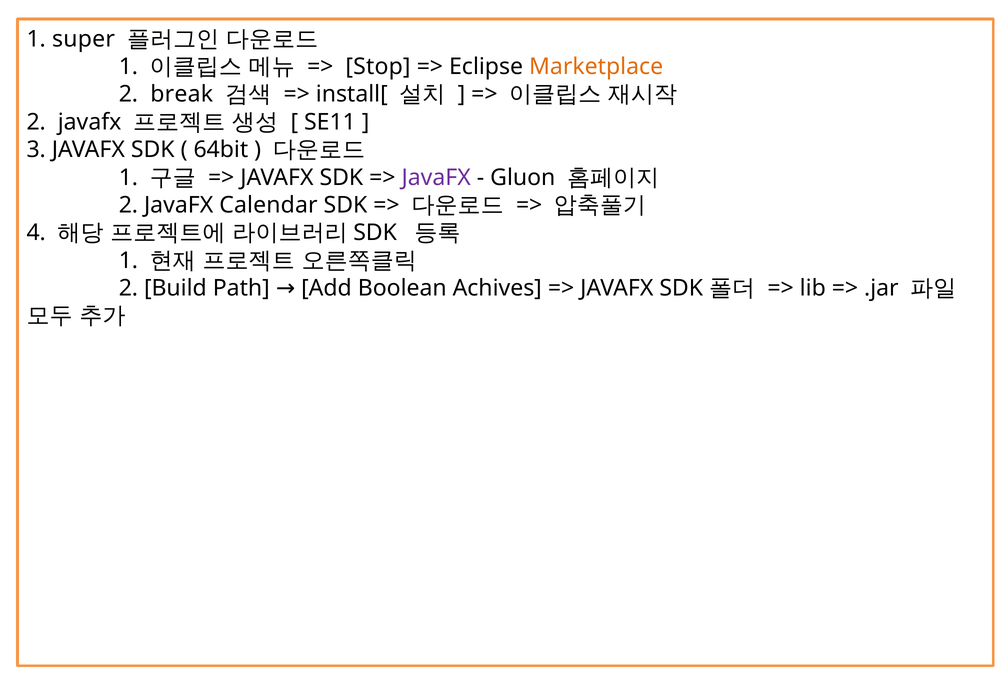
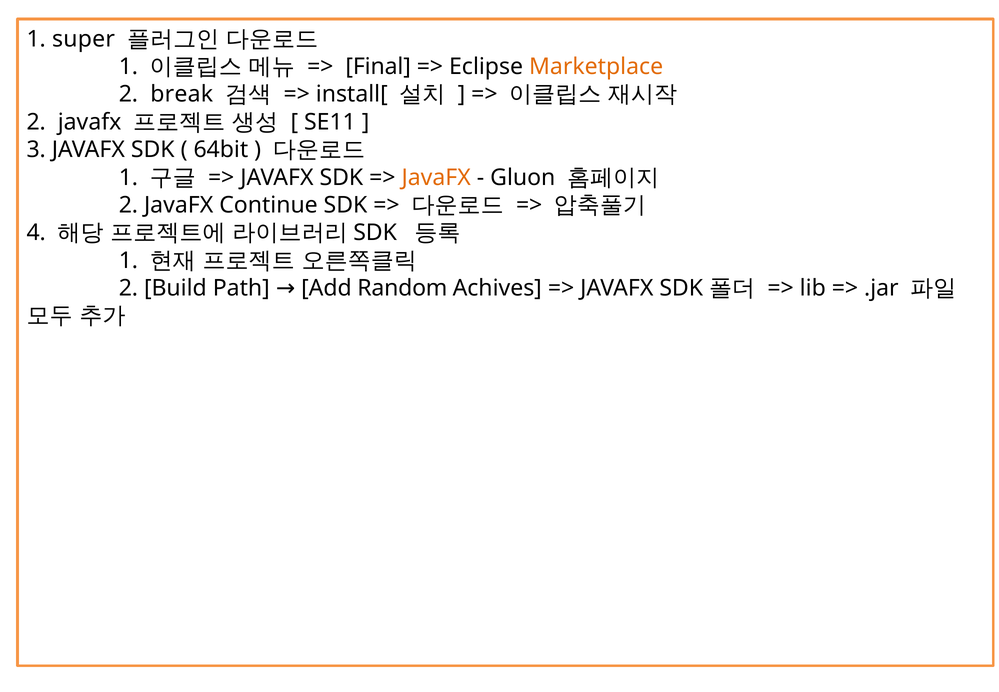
Stop: Stop -> Final (378, 67)
JavaFX colour: purple -> orange (436, 177)
Calendar: Calendar -> Continue (269, 205)
Boolean: Boolean -> Random (402, 288)
